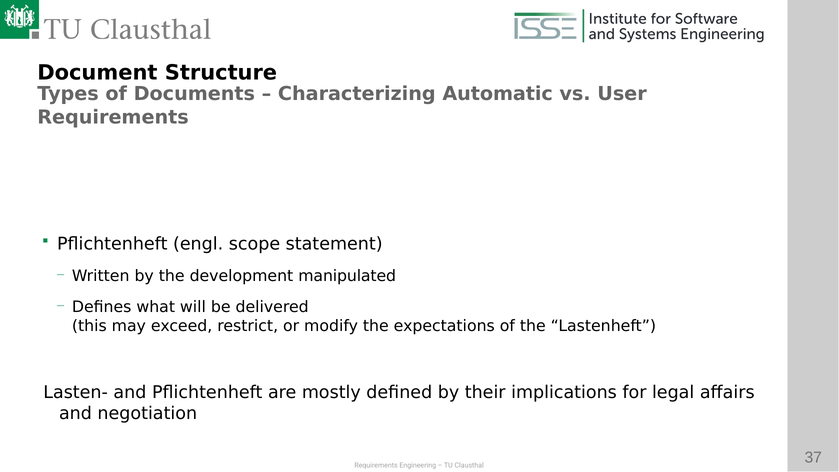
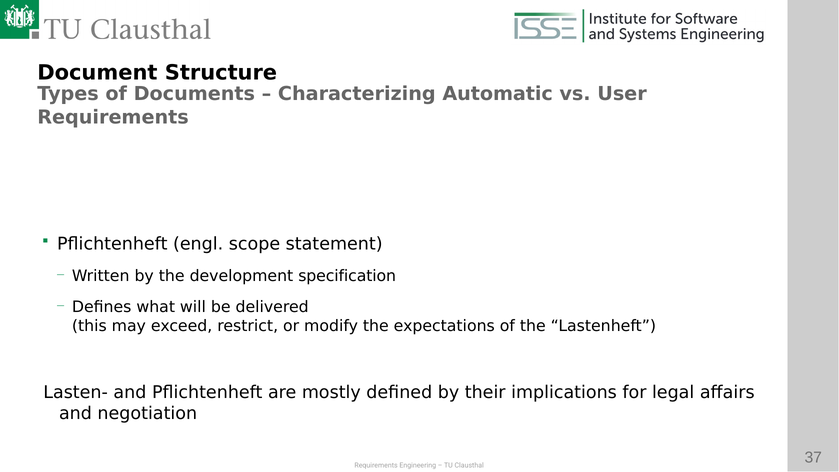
manipulated: manipulated -> specification (347, 276)
